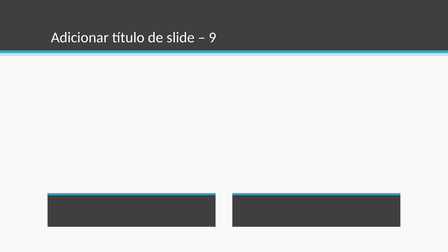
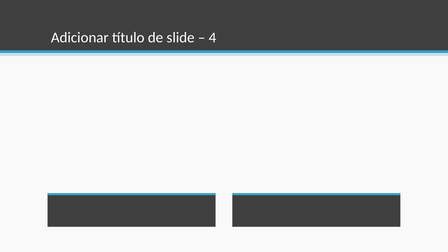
9: 9 -> 4 (213, 38)
